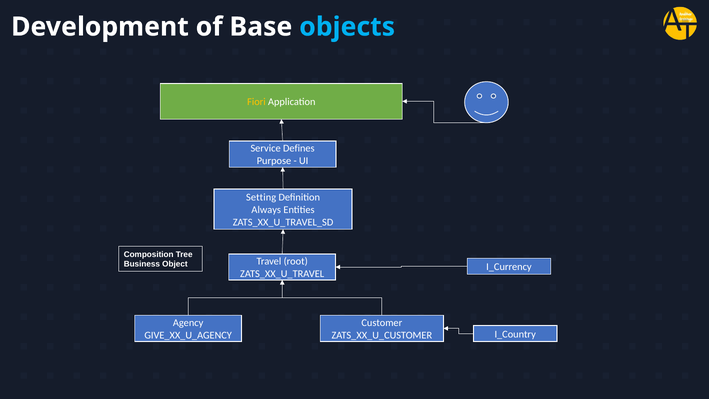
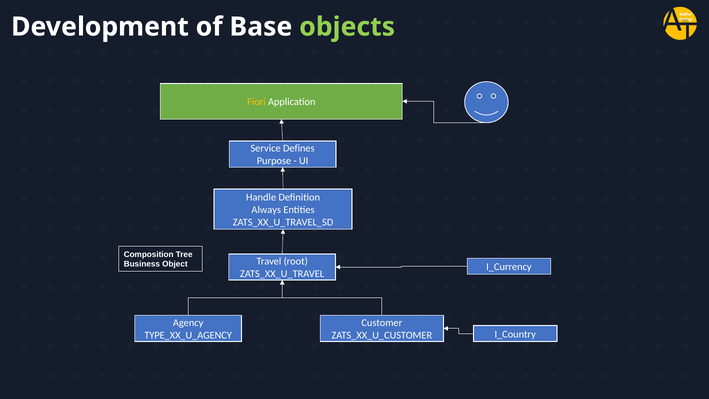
objects colour: light blue -> light green (347, 27)
Setting: Setting -> Handle (261, 197)
GIVE_XX_U_AGENCY: GIVE_XX_U_AGENCY -> TYPE_XX_U_AGENCY (188, 335)
